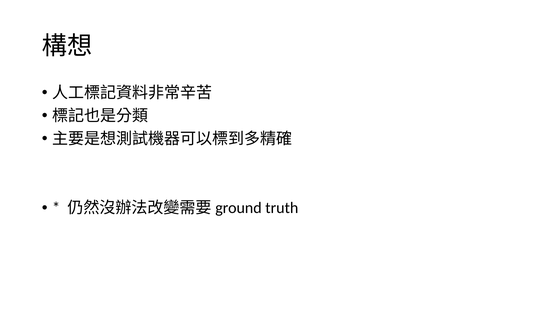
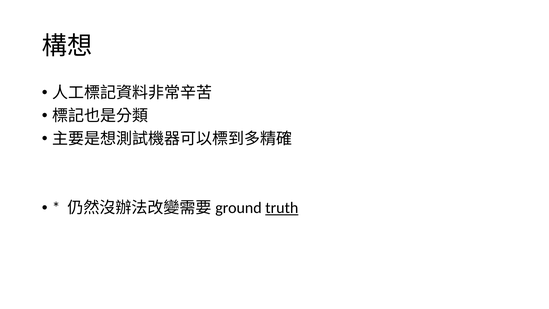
truth underline: none -> present (282, 208)
